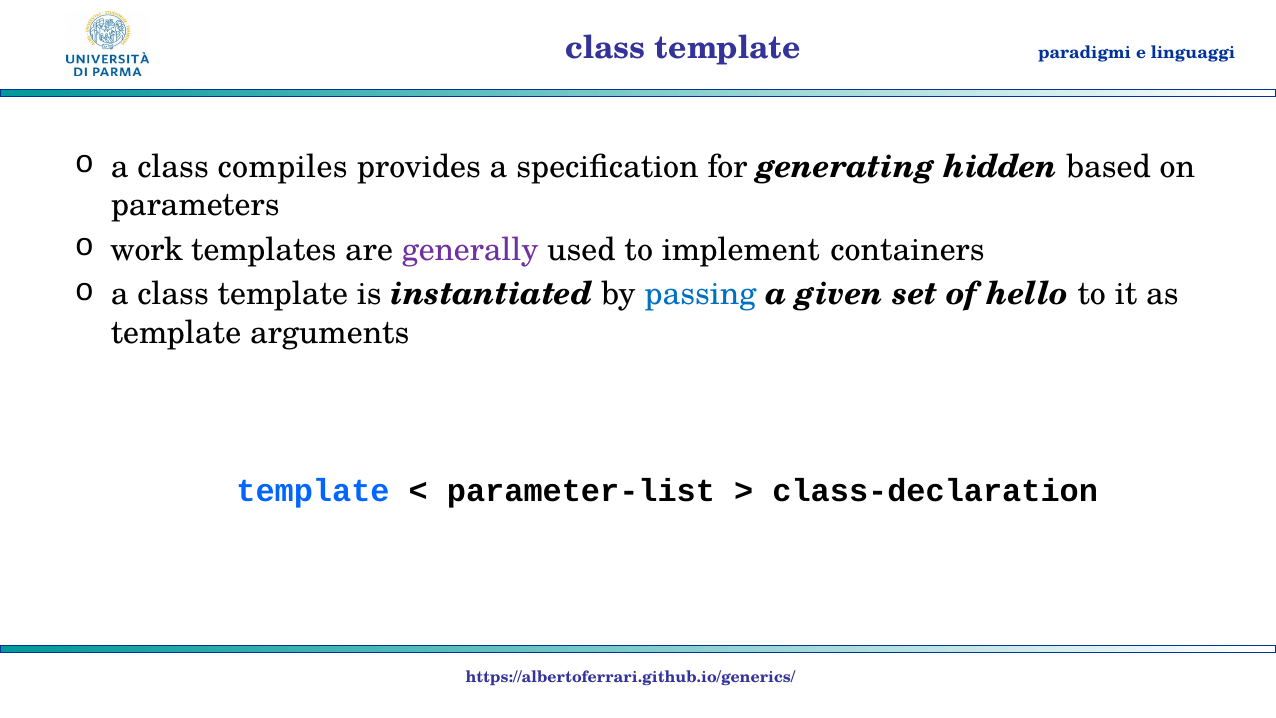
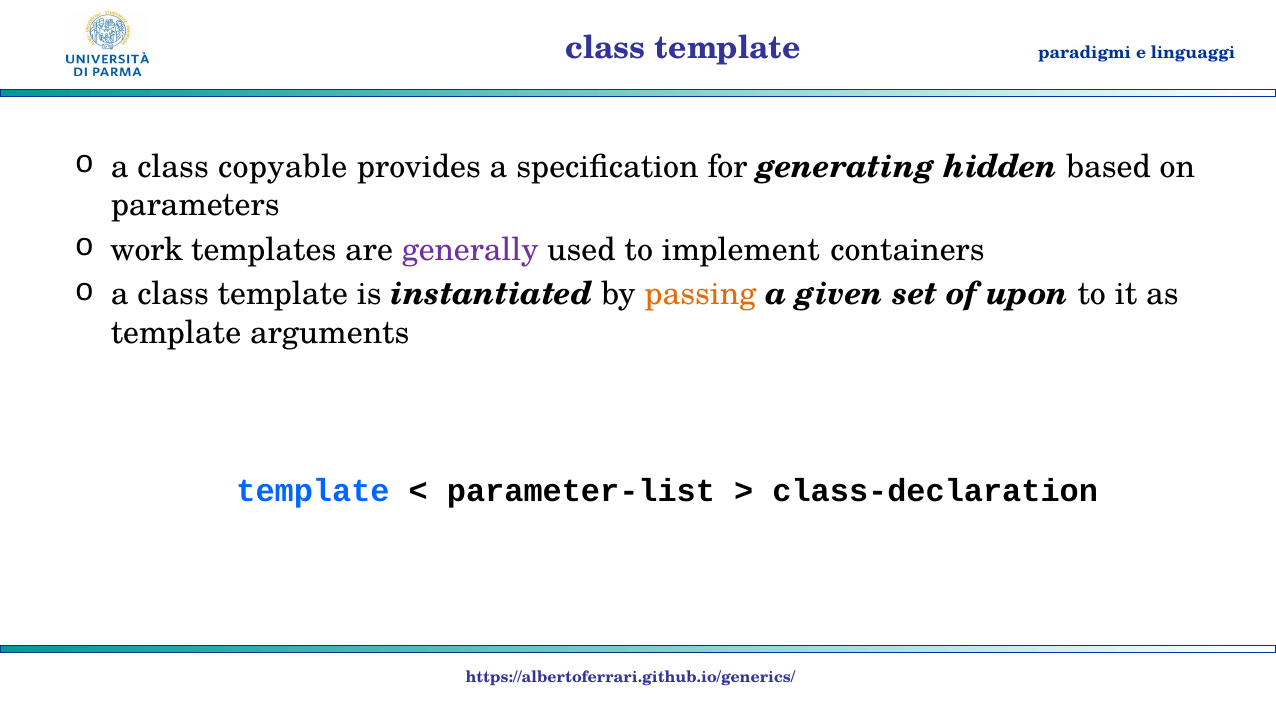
compiles: compiles -> copyable (283, 167)
passing colour: blue -> orange (700, 294)
hello: hello -> upon (1027, 294)
